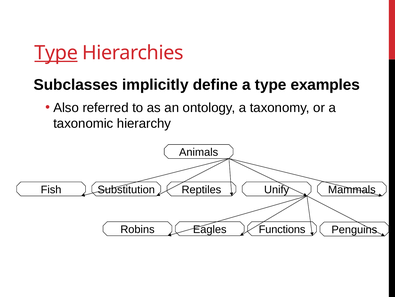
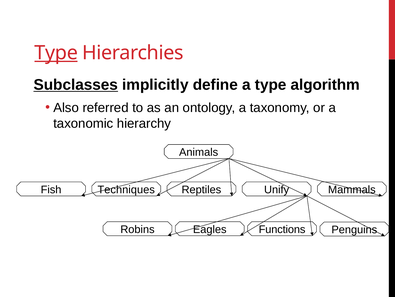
Subclasses underline: none -> present (76, 85)
examples: examples -> algorithm (325, 85)
Substitution: Substitution -> Techniques (126, 189)
